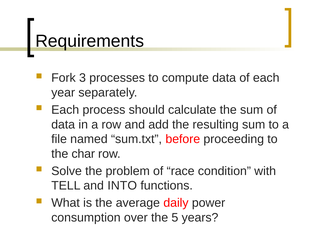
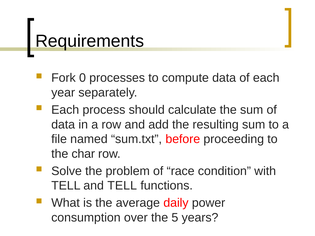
3: 3 -> 0 (82, 78)
and INTO: INTO -> TELL (122, 186)
